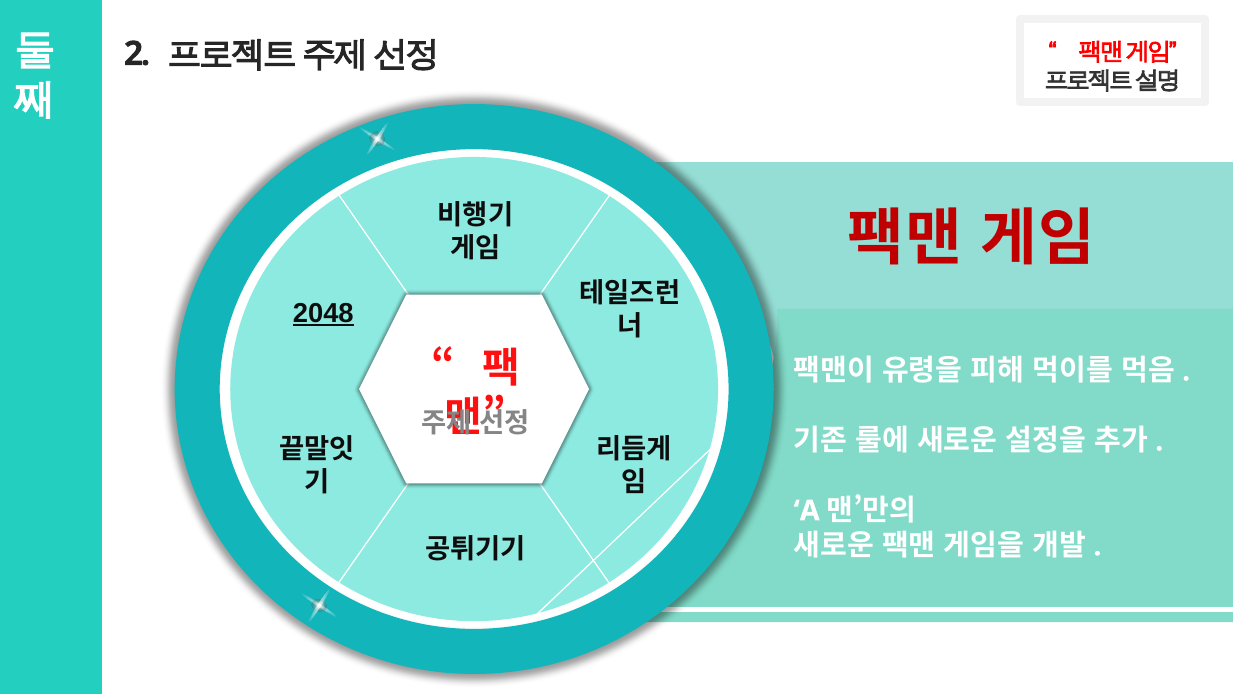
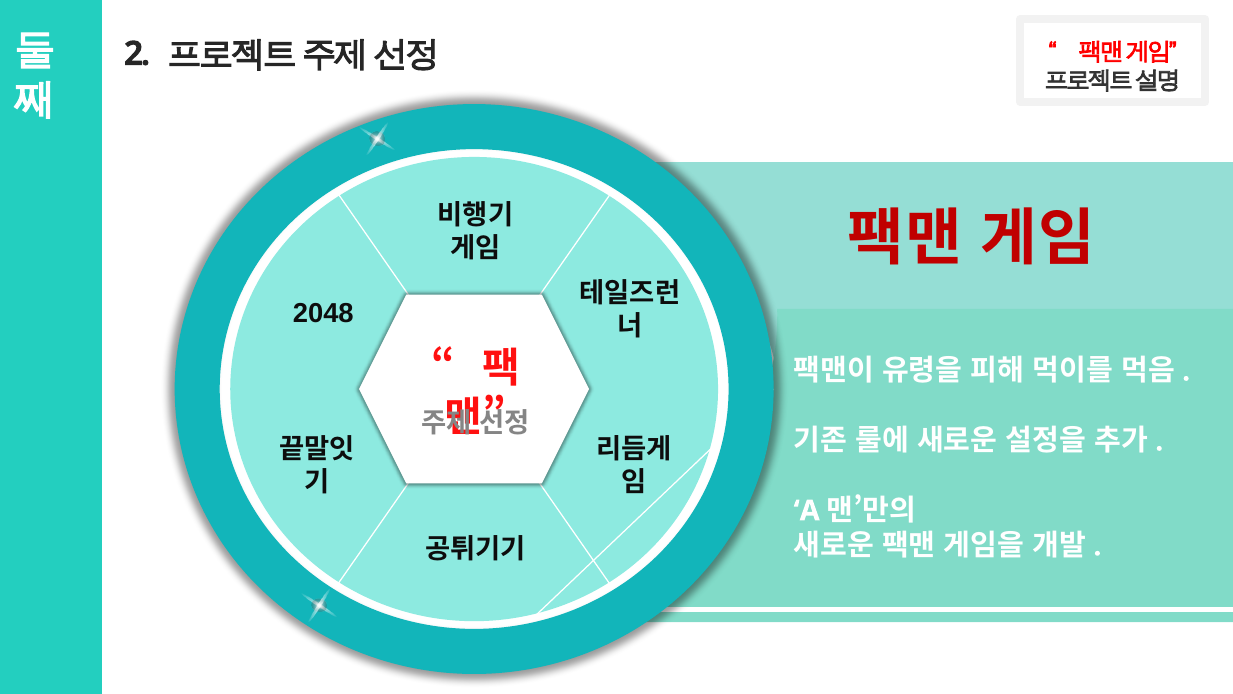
2048 underline: present -> none (323, 313)
